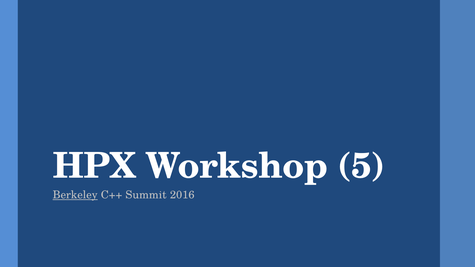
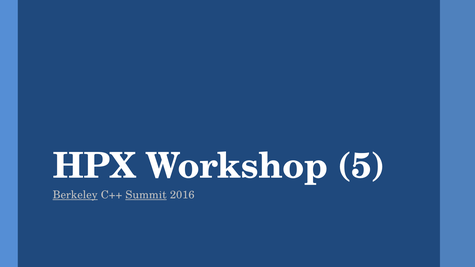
Summit underline: none -> present (146, 195)
